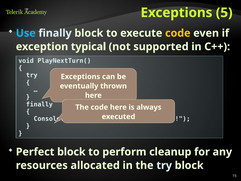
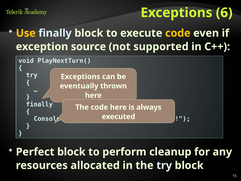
5: 5 -> 6 (224, 13)
Use colour: light blue -> yellow (26, 33)
typical: typical -> source (88, 47)
